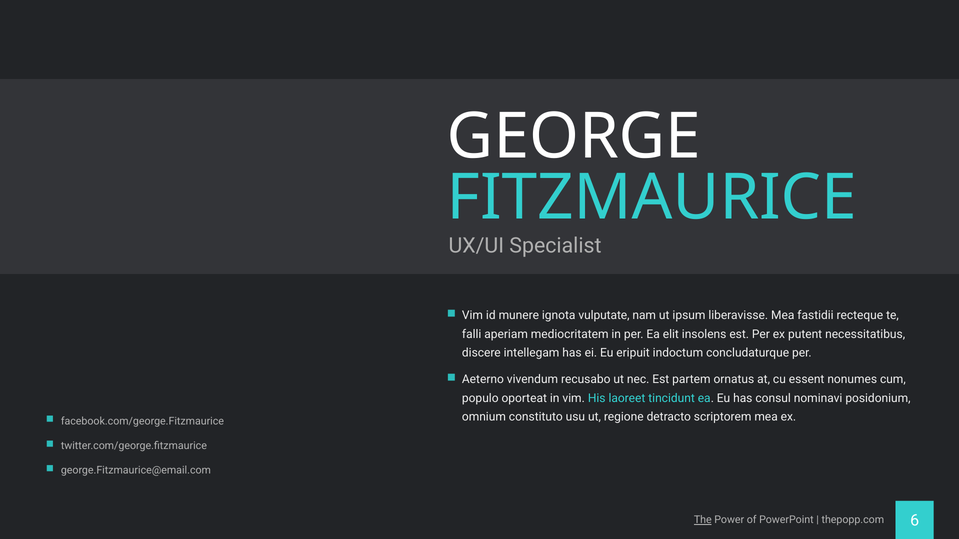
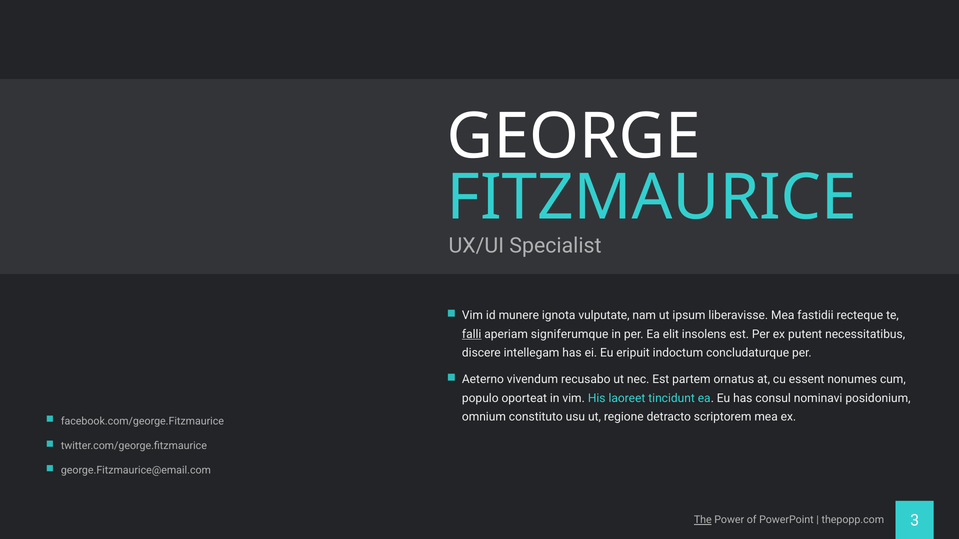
falli underline: none -> present (472, 334)
mediocritatem: mediocritatem -> signiferumque (570, 334)
6: 6 -> 3 (915, 521)
